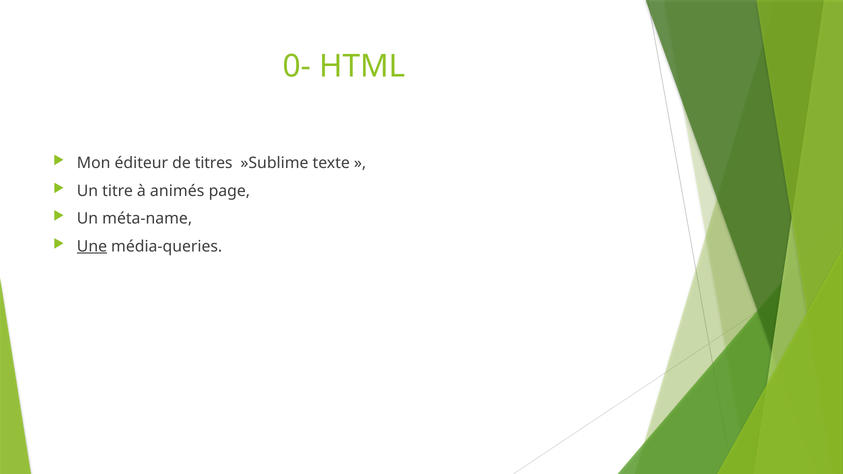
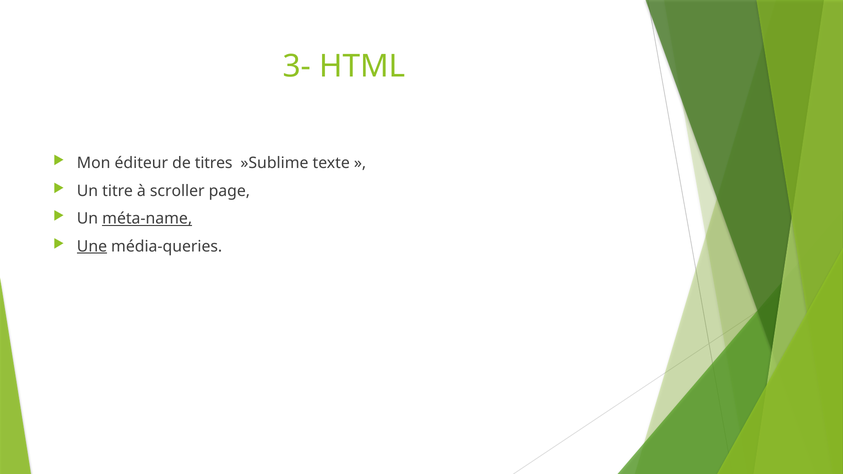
0-: 0- -> 3- (297, 66)
animés: animés -> scroller (177, 191)
méta-name underline: none -> present (147, 219)
